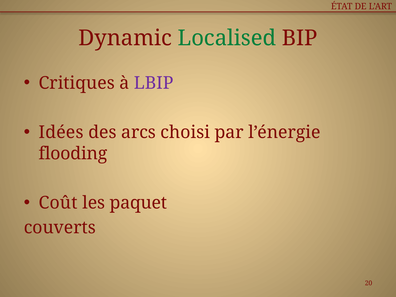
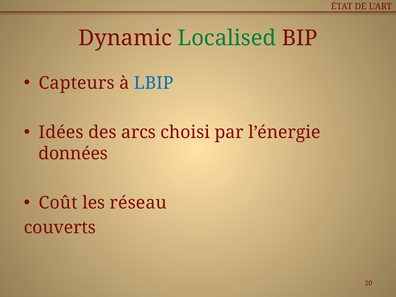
Critiques: Critiques -> Capteurs (77, 83)
LBIP colour: purple -> blue (154, 83)
flooding: flooding -> données (73, 154)
paquet: paquet -> réseau (138, 203)
